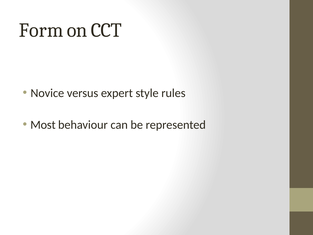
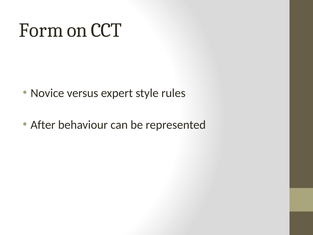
Most: Most -> After (43, 125)
